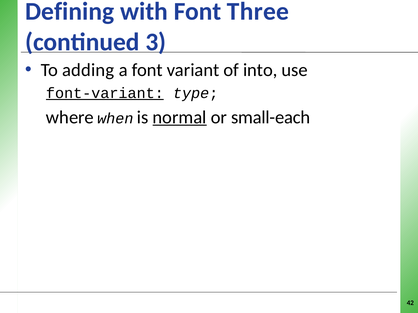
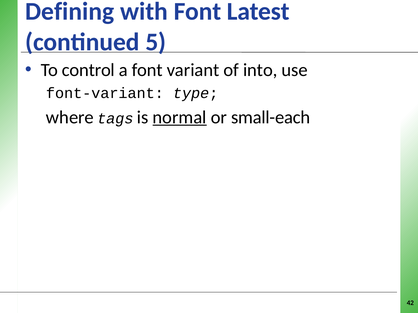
Three: Three -> Latest (258, 12)
3: 3 -> 5 (156, 42)
adding: adding -> control (88, 70)
font-variant underline: present -> none (105, 93)
when: when -> tags (115, 119)
